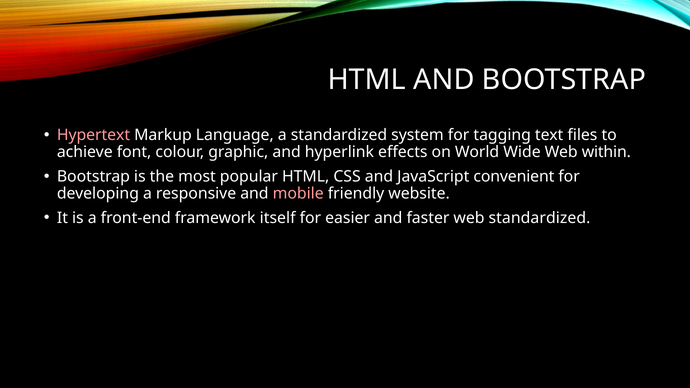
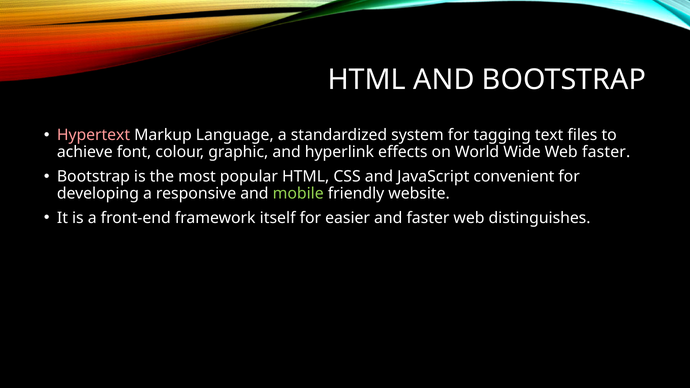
Web within: within -> faster (606, 152)
mobile colour: pink -> light green (298, 194)
web standardized: standardized -> distinguishes (540, 218)
